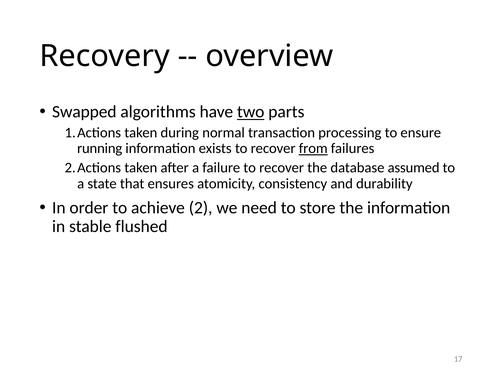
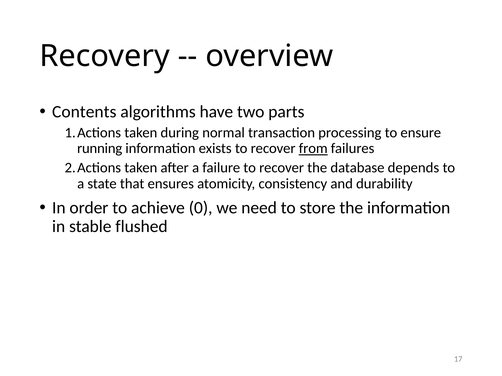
Swapped: Swapped -> Contents (84, 112)
two underline: present -> none (251, 112)
assumed: assumed -> depends (413, 168)
2: 2 -> 0 (201, 208)
